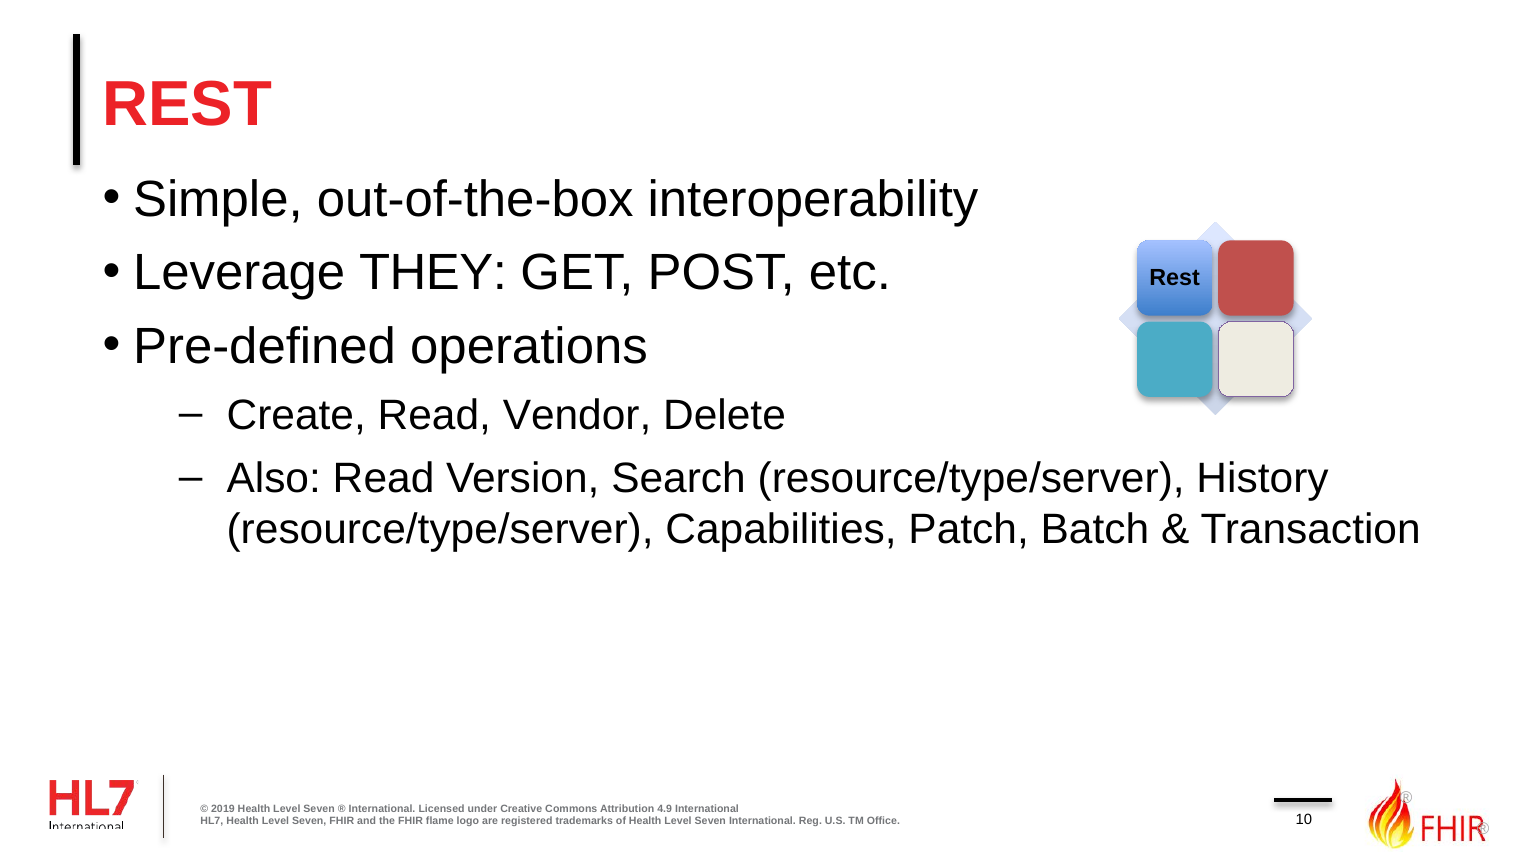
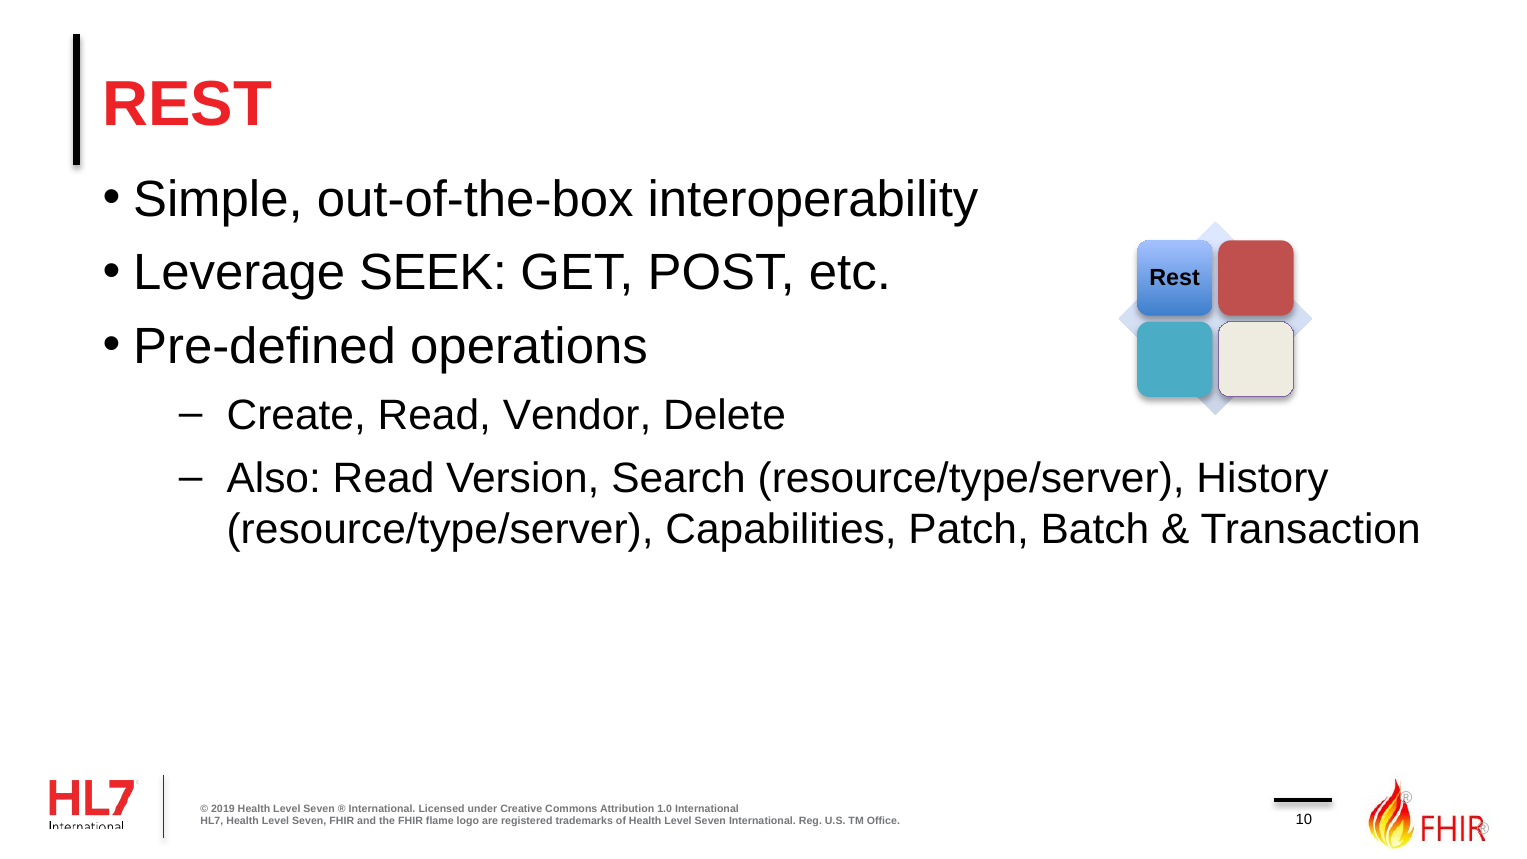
THEY: THEY -> SEEK (433, 273)
4.9: 4.9 -> 1.0 (665, 809)
